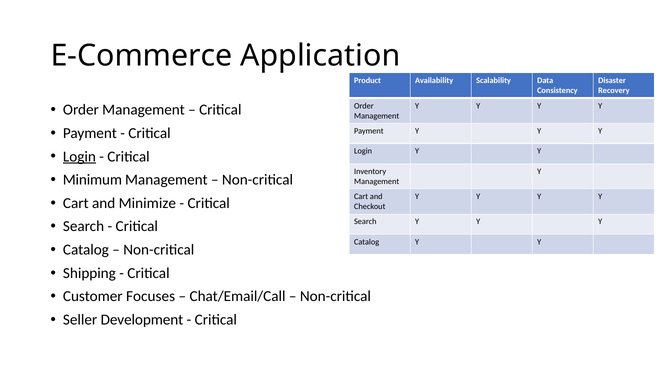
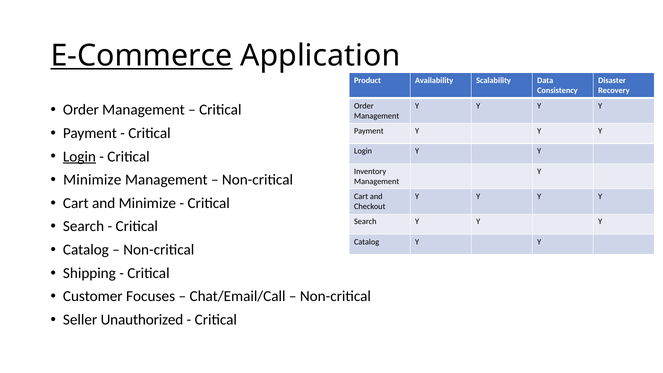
E-Commerce underline: none -> present (142, 56)
Minimum: Minimum -> Minimize (92, 180)
Development: Development -> Unauthorized (142, 320)
